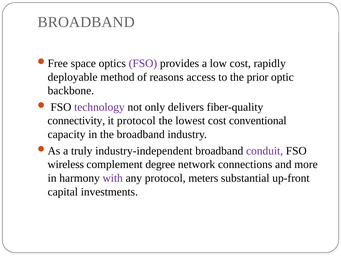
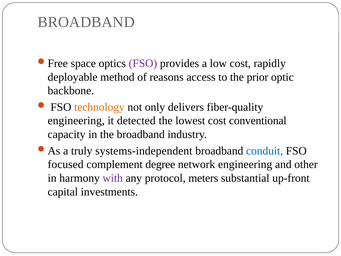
technology colour: purple -> orange (99, 107)
connectivity: connectivity -> engineering (76, 121)
it protocol: protocol -> detected (136, 121)
industry-independent: industry-independent -> systems-independent (144, 151)
conduit colour: purple -> blue (265, 151)
wireless: wireless -> focused (66, 164)
network connections: connections -> engineering (245, 164)
more: more -> other (306, 164)
